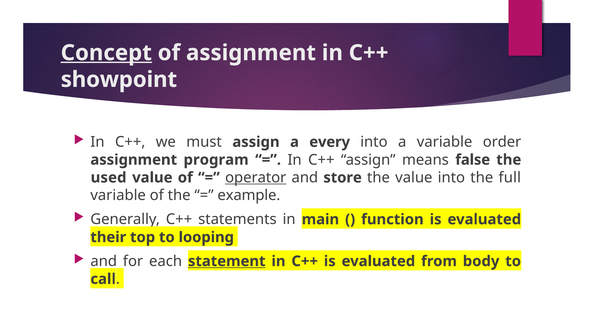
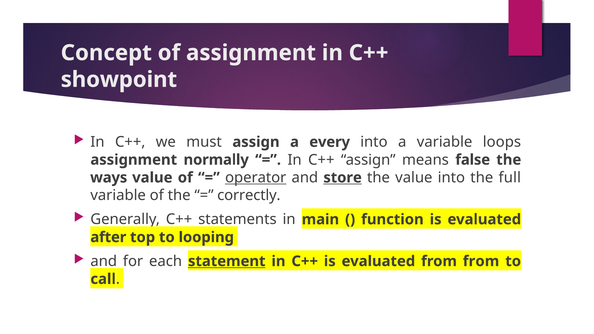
Concept underline: present -> none (106, 53)
order: order -> loops (502, 142)
program: program -> normally (216, 160)
used: used -> ways (109, 178)
store underline: none -> present (343, 178)
example: example -> correctly (249, 195)
their: their -> after (108, 237)
from body: body -> from (481, 261)
